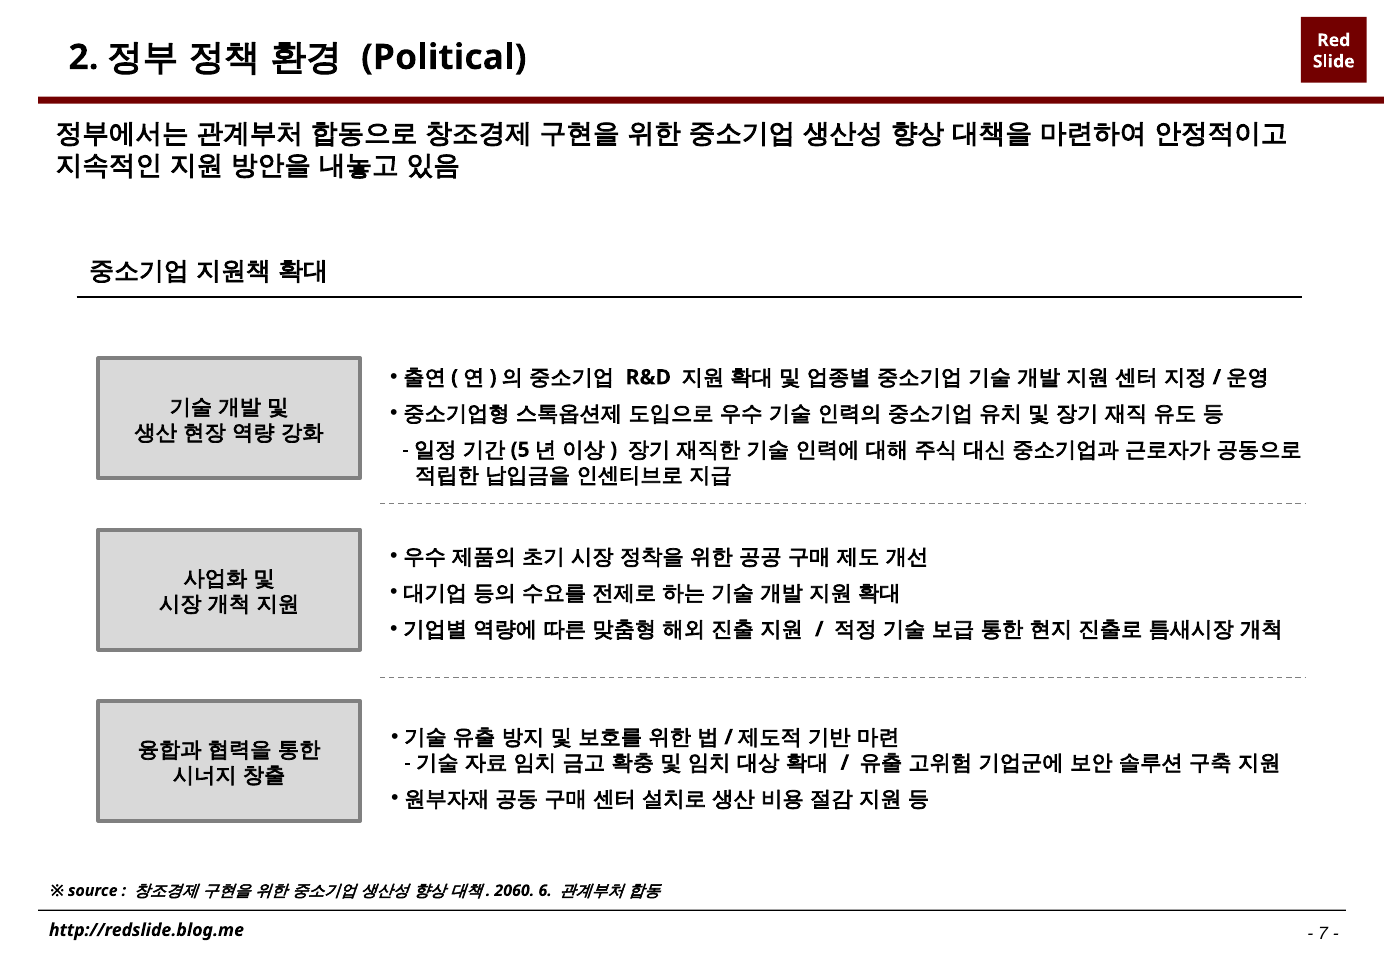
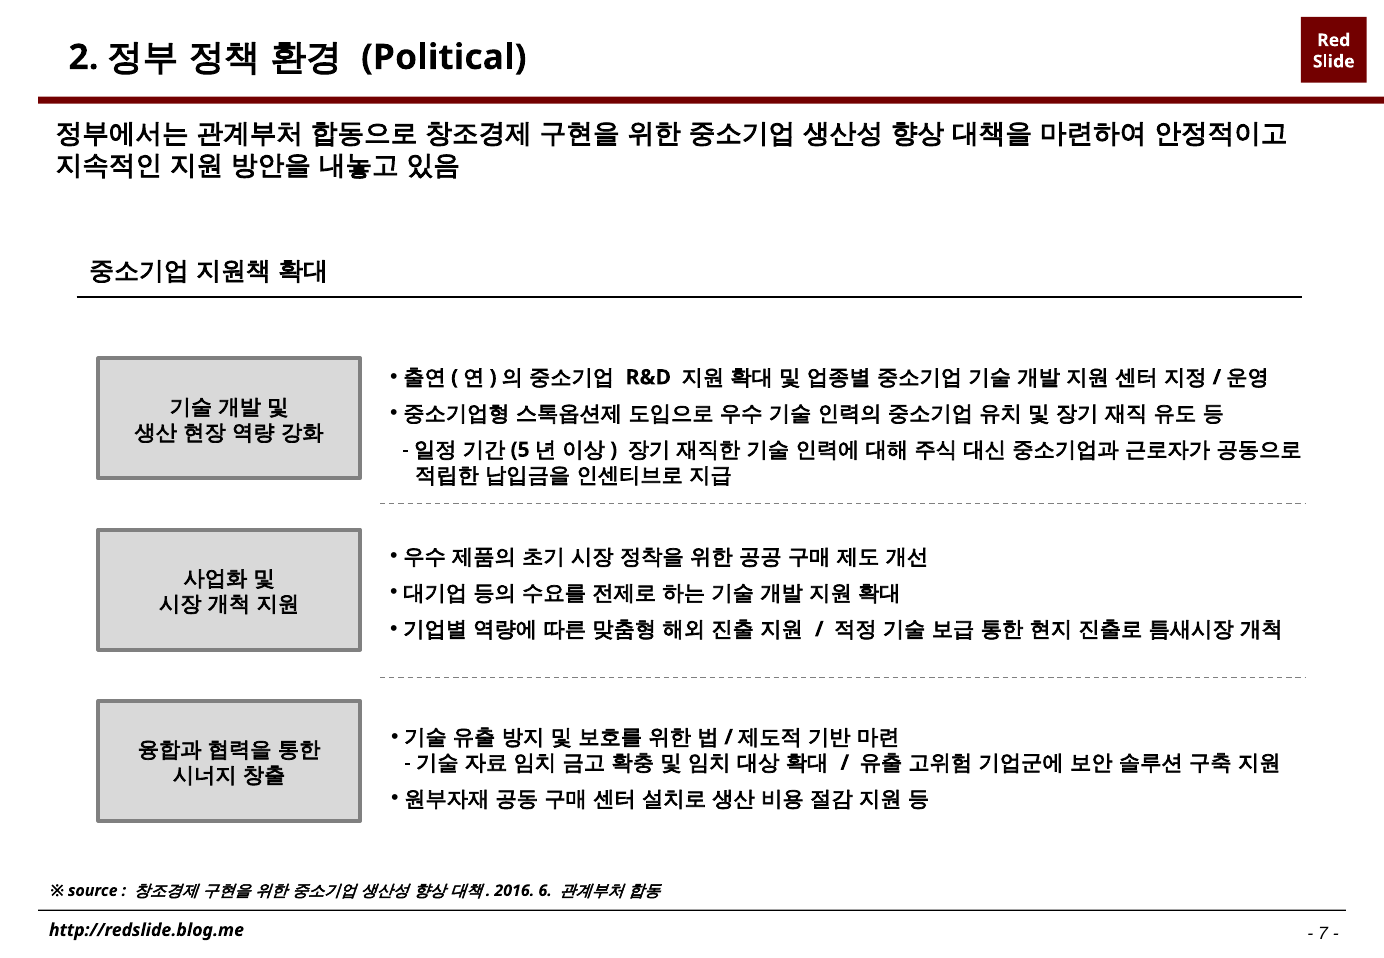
2060: 2060 -> 2016 (514, 891)
